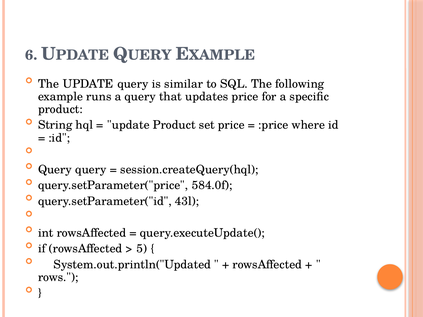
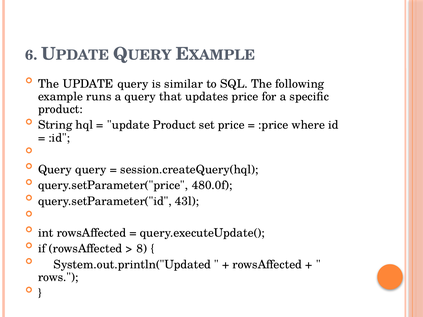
584.0f: 584.0f -> 480.0f (212, 185)
5: 5 -> 8 (142, 249)
